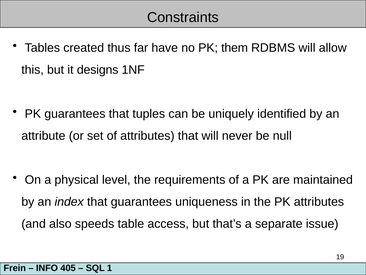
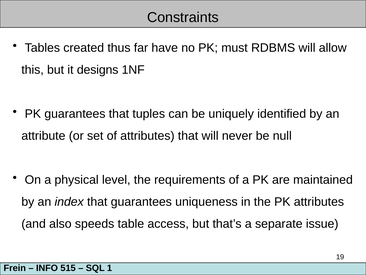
them: them -> must (235, 48)
405: 405 -> 515 (68, 268)
